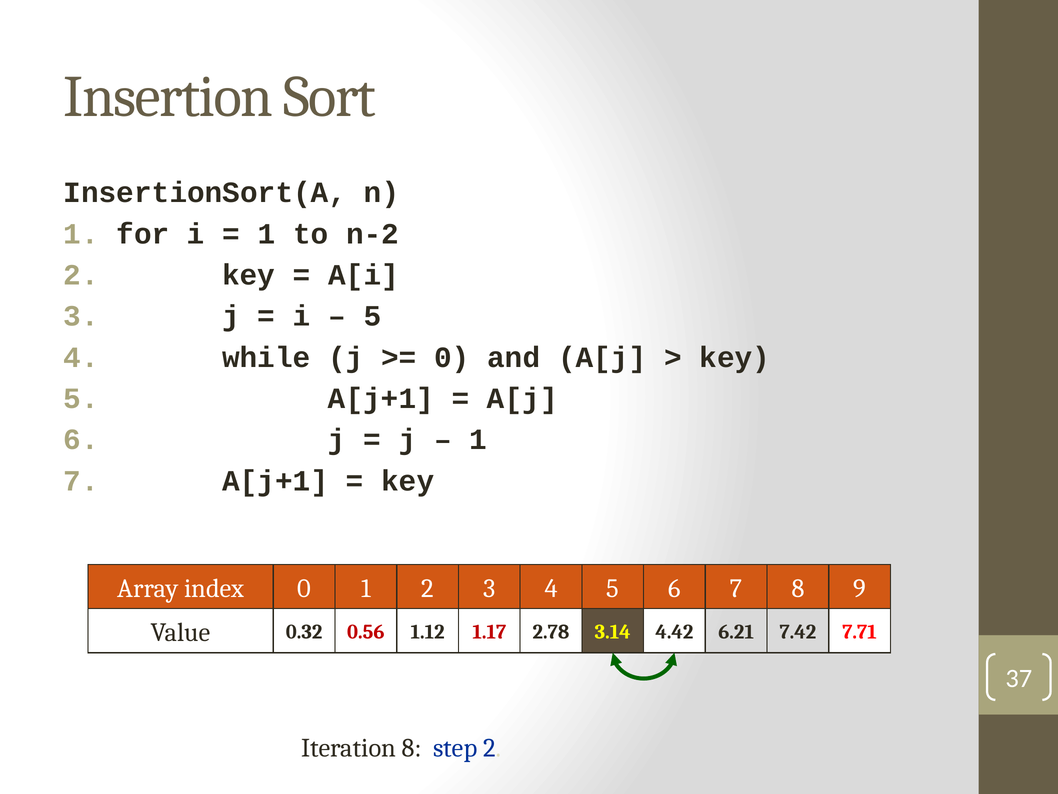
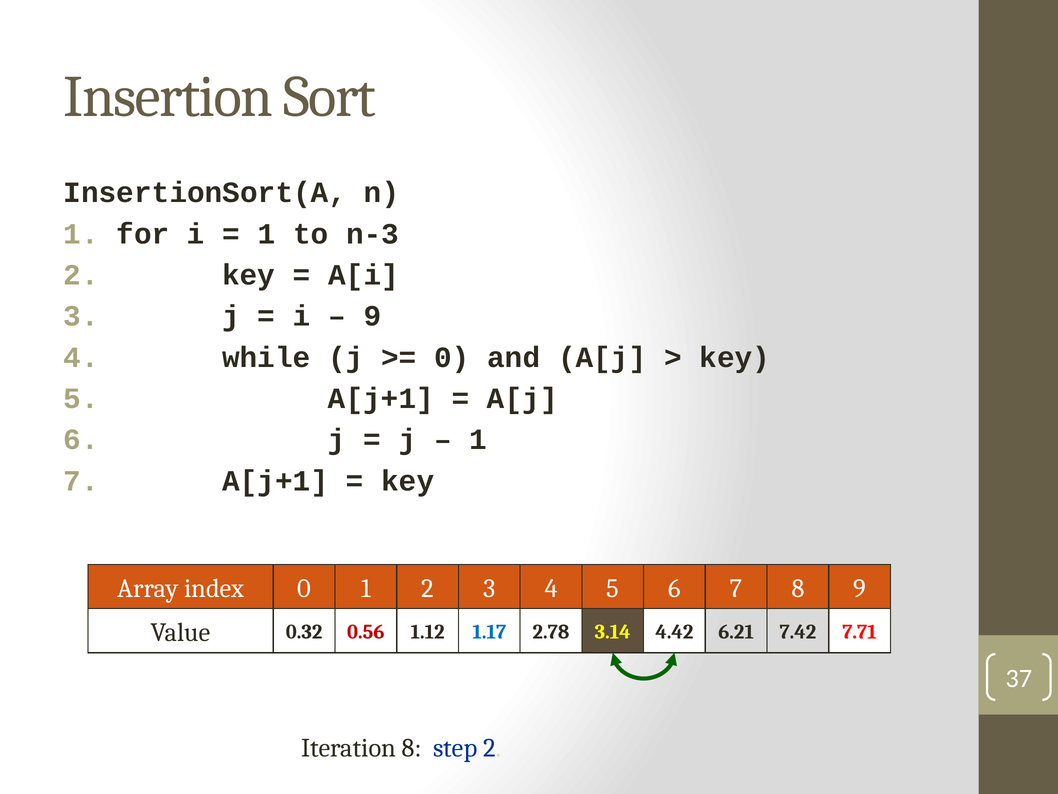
n-2: n-2 -> n-3 (373, 234)
5: 5 -> 9 (372, 316)
1.17 colour: red -> blue (489, 632)
